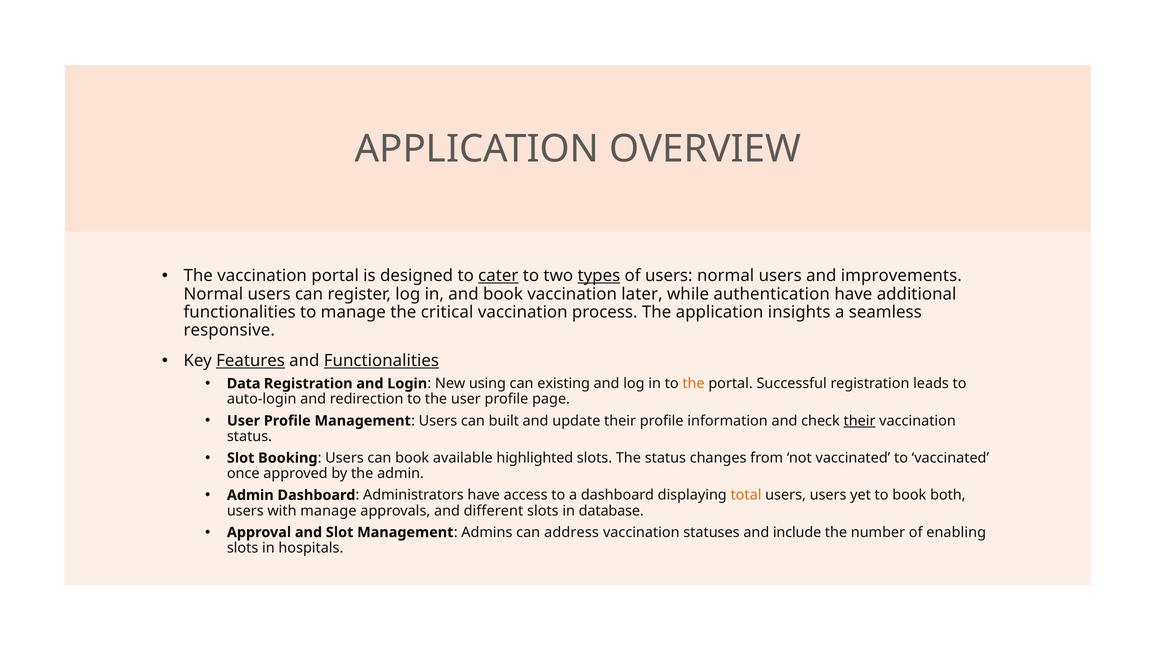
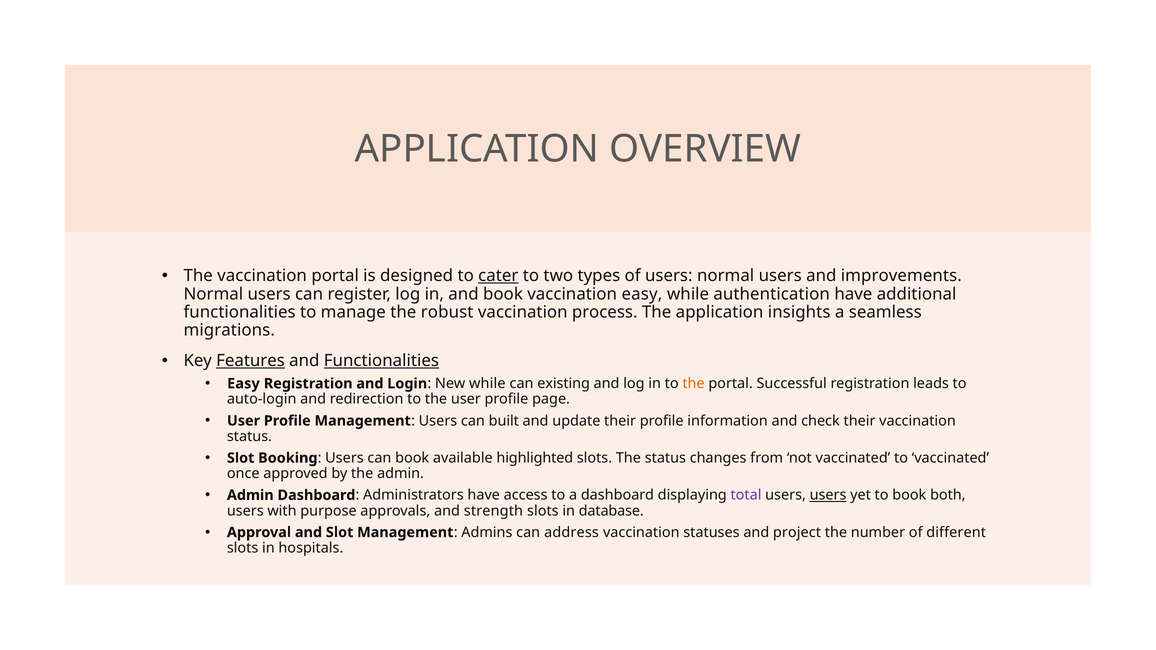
types underline: present -> none (599, 276)
vaccination later: later -> easy (642, 294)
critical: critical -> robust (447, 312)
responsive: responsive -> migrations (229, 331)
Data: Data -> Easy (243, 384)
New using: using -> while (487, 384)
their underline: present -> none (860, 421)
total colour: orange -> purple (746, 495)
users underline: none -> present (828, 495)
with manage: manage -> purpose (329, 511)
different: different -> strength (493, 511)
include: include -> project (797, 533)
enabling: enabling -> different (956, 533)
